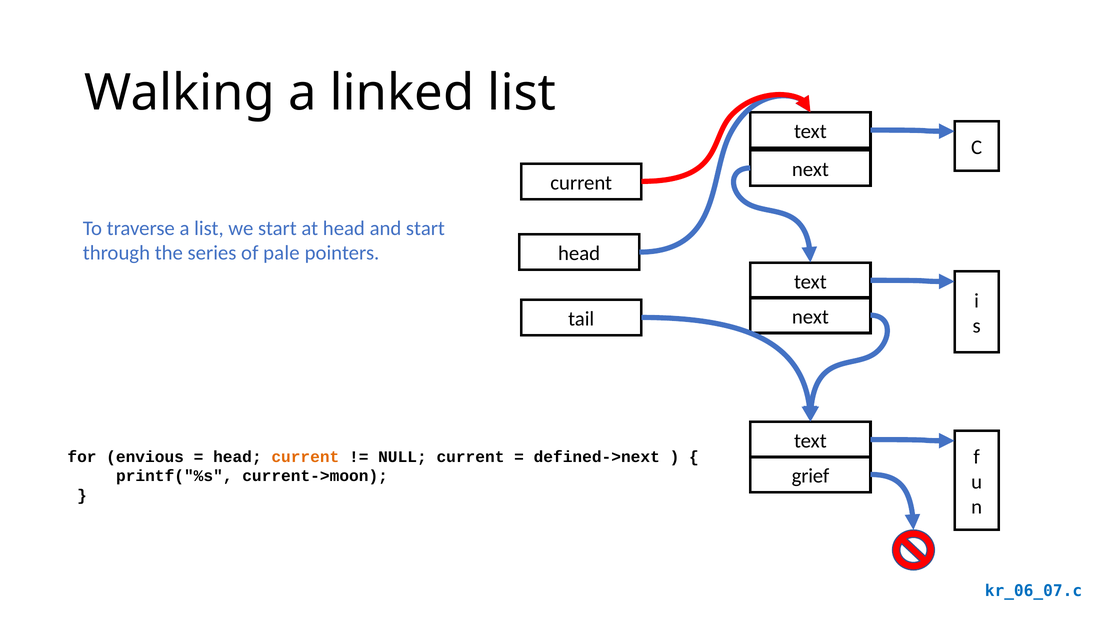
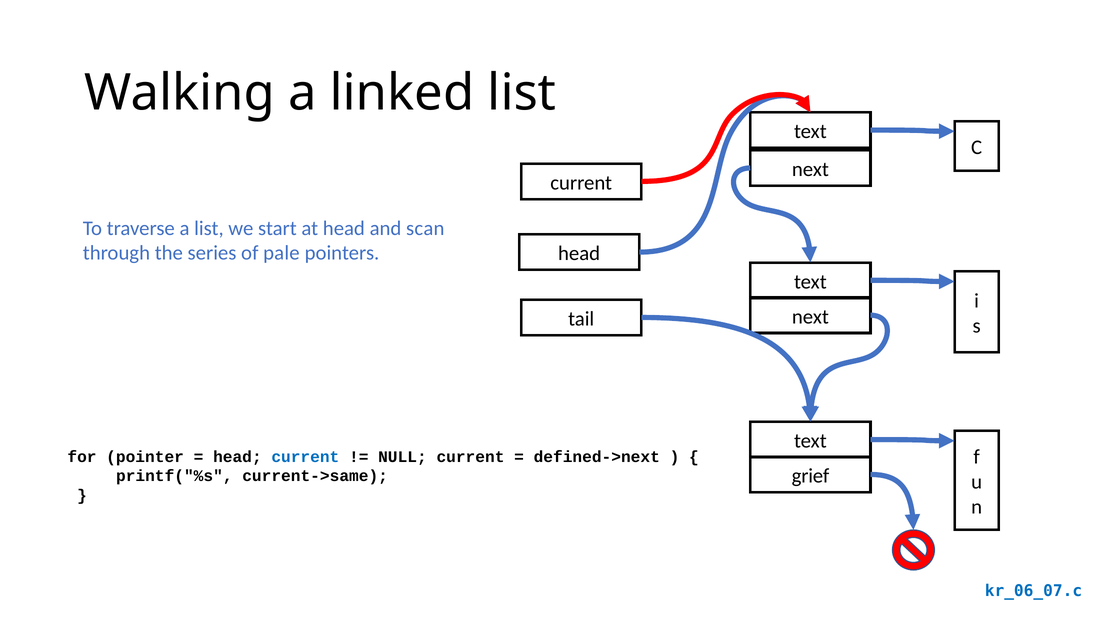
and start: start -> scan (425, 228)
envious: envious -> pointer (145, 457)
current colour: orange -> blue (305, 457)
current->moon: current->moon -> current->same (315, 476)
